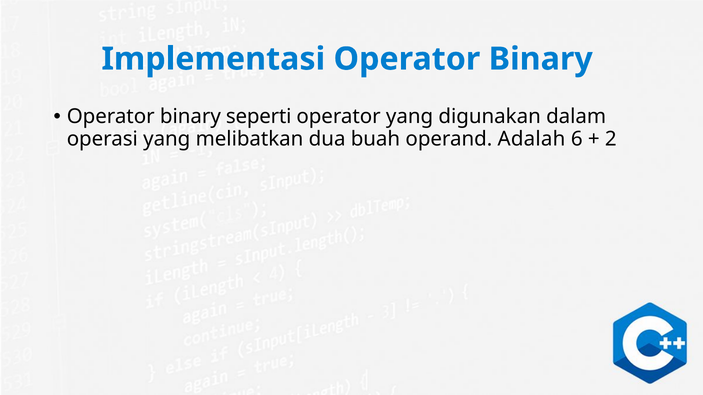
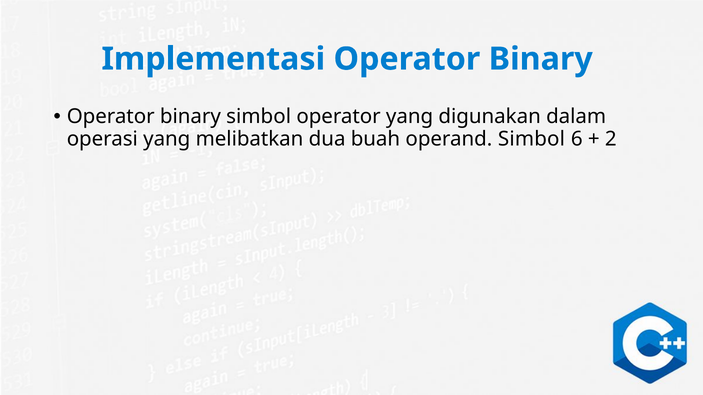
binary seperti: seperti -> simbol (259, 117)
operand Adalah: Adalah -> Simbol (531, 139)
